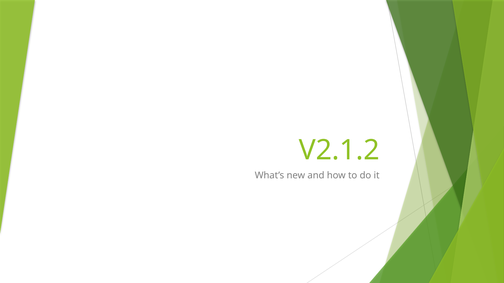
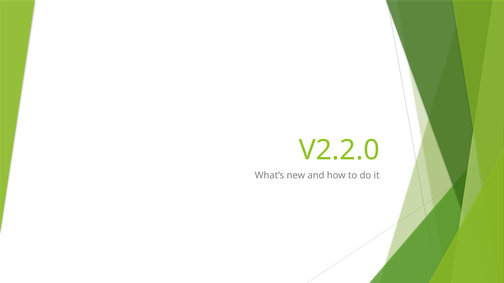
V2.1.2: V2.1.2 -> V2.2.0 (339, 151)
